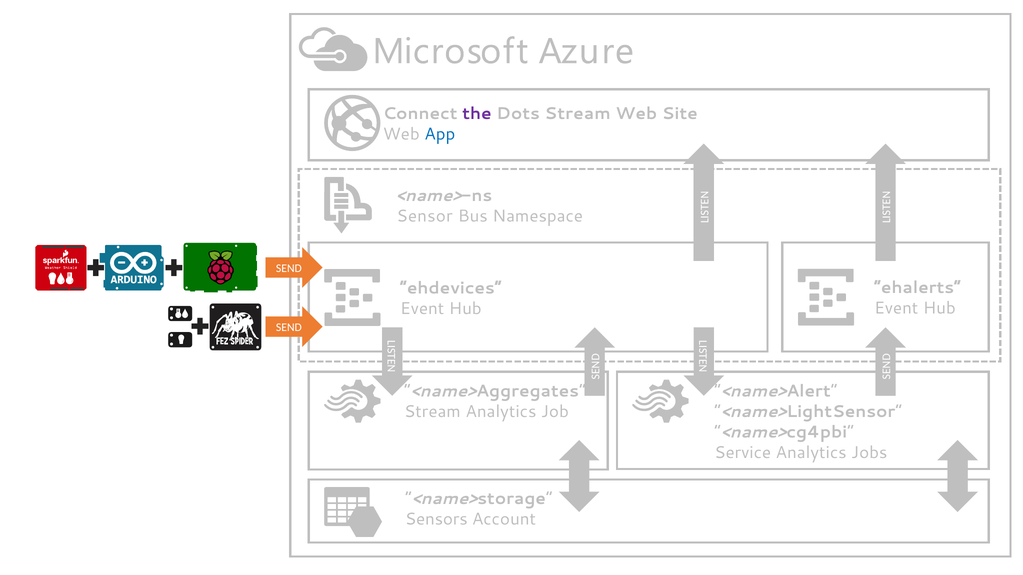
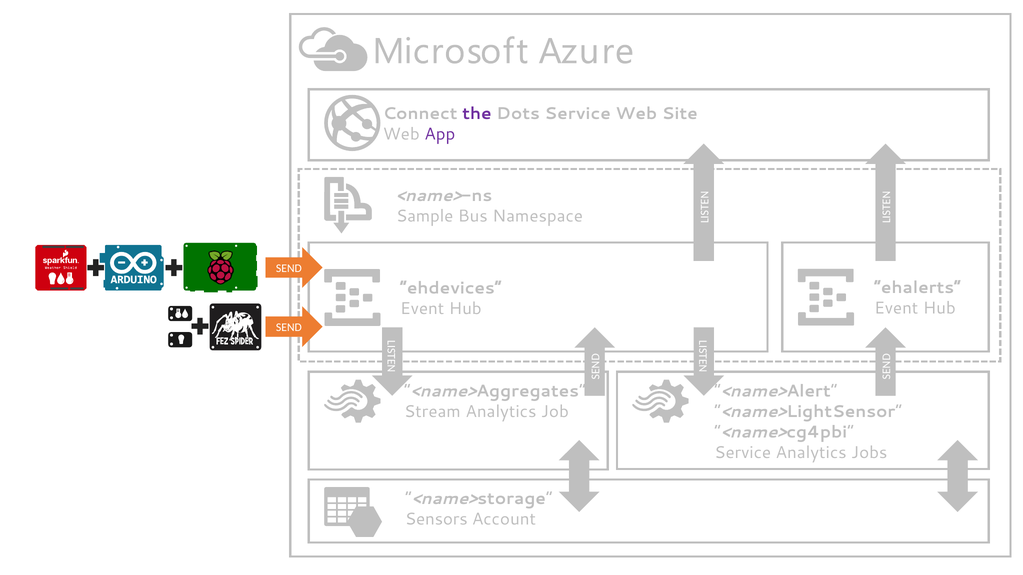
Dots Stream: Stream -> Service (578, 114)
App colour: blue -> purple (440, 134)
Sensor: Sensor -> Sample (425, 216)
